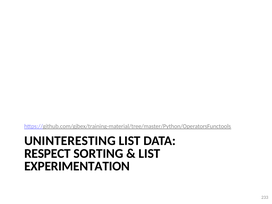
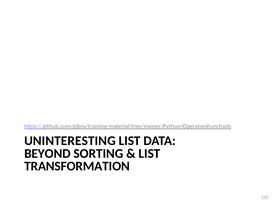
RESPECT: RESPECT -> BEYOND (47, 153)
EXPERIMENTATION: EXPERIMENTATION -> TRANSFORMATION (77, 166)
